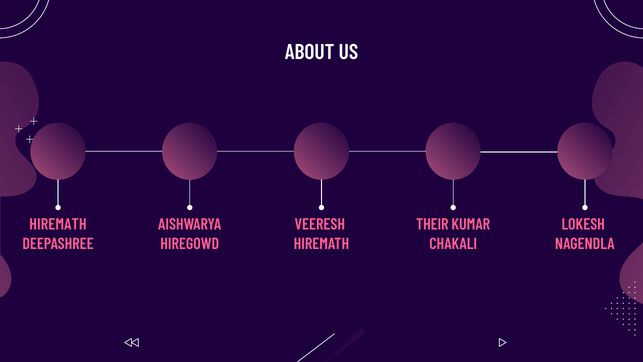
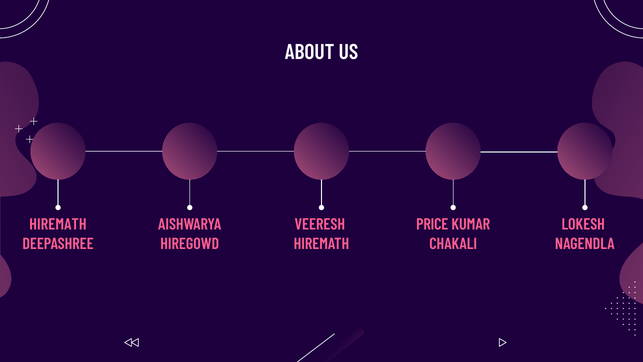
THEIR: THEIR -> PRICE (432, 224)
